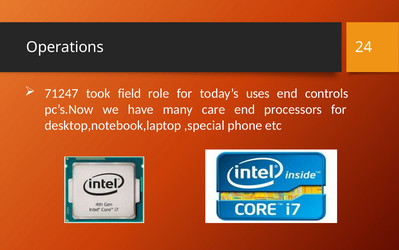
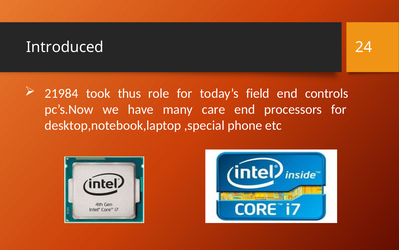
Operations: Operations -> Introduced (65, 47)
71247: 71247 -> 21984 (62, 93)
field: field -> thus (129, 93)
uses: uses -> field (258, 93)
